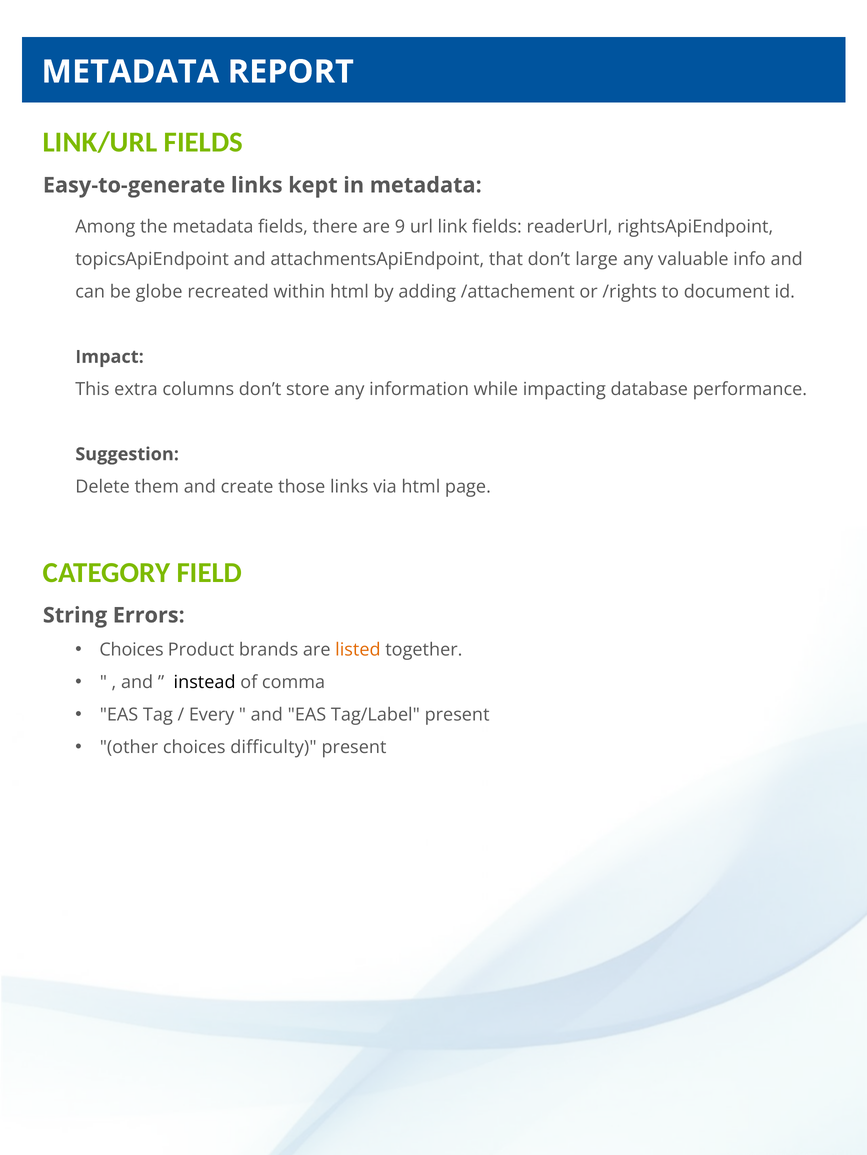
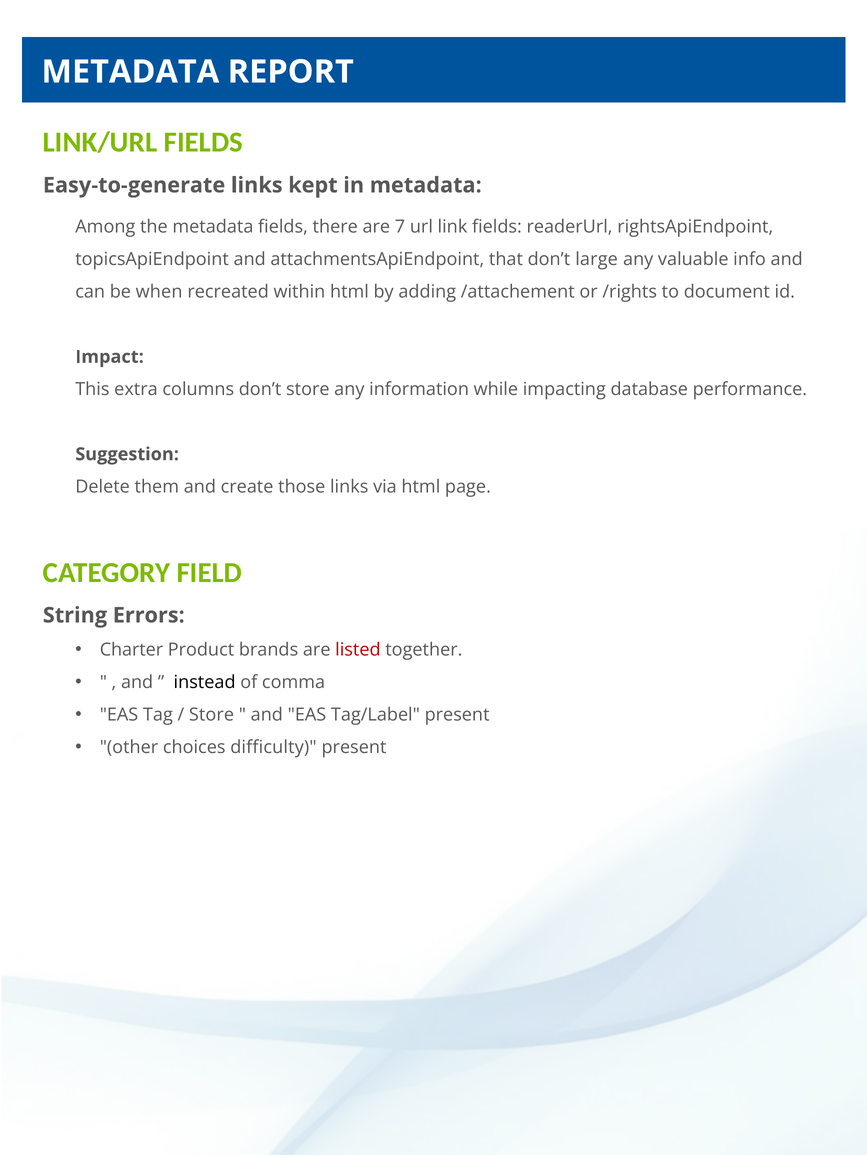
9: 9 -> 7 (400, 227)
globe: globe -> when (159, 292)
Choices: Choices -> Charter (131, 650)
listed colour: orange -> red (358, 650)
Every: Every -> Store (211, 715)
